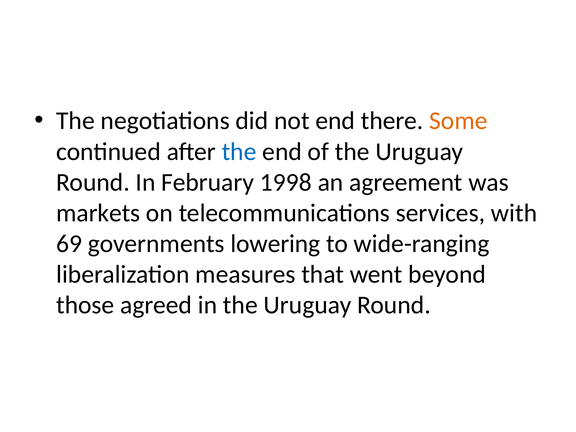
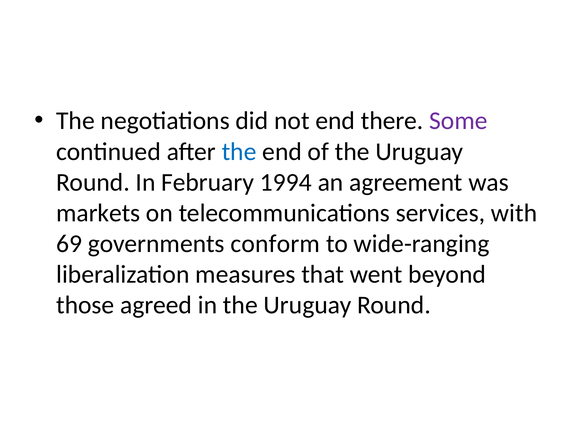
Some colour: orange -> purple (458, 121)
1998: 1998 -> 1994 (286, 182)
lowering: lowering -> conform (275, 244)
